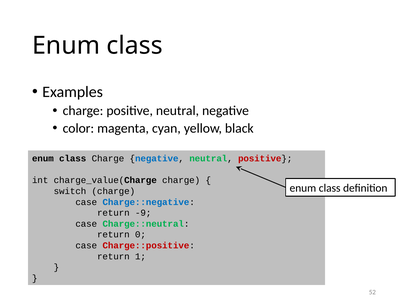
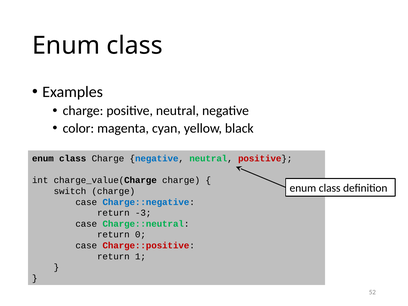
-9: -9 -> -3 (143, 213)
